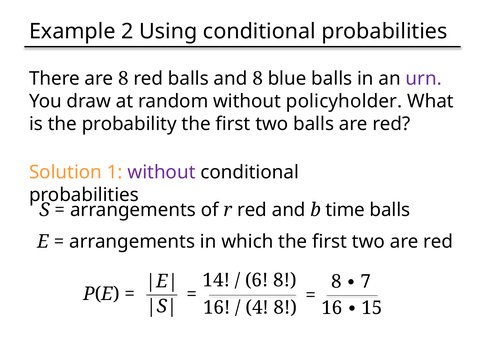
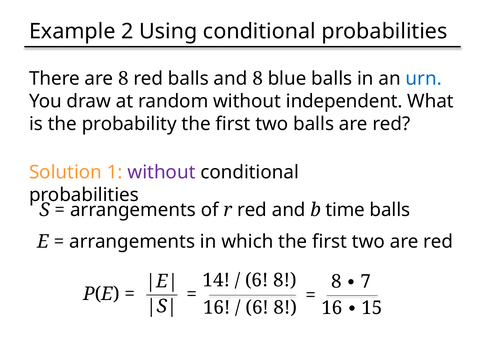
urn colour: purple -> blue (424, 79)
policyholder: policyholder -> independent (344, 101)
4: 4 -> 6 (257, 307)
